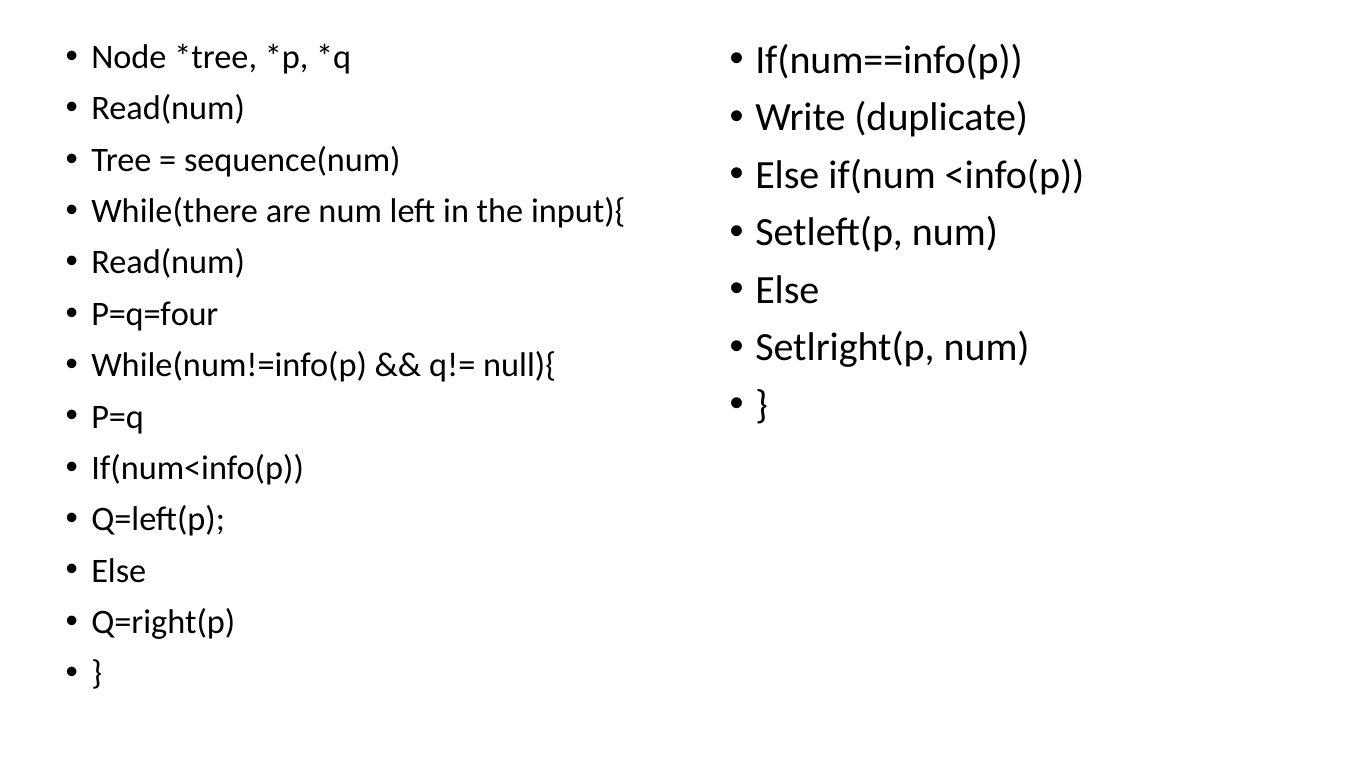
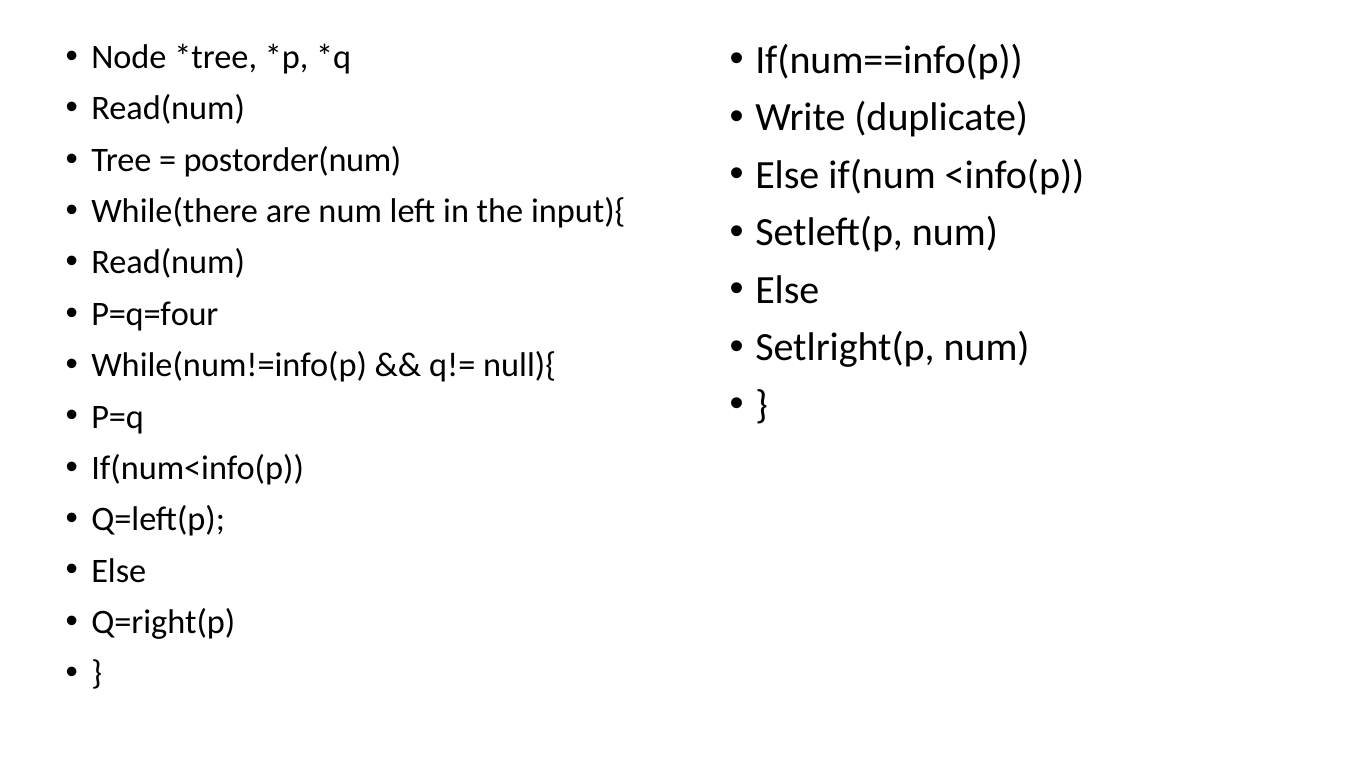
sequence(num: sequence(num -> postorder(num (292, 160)
